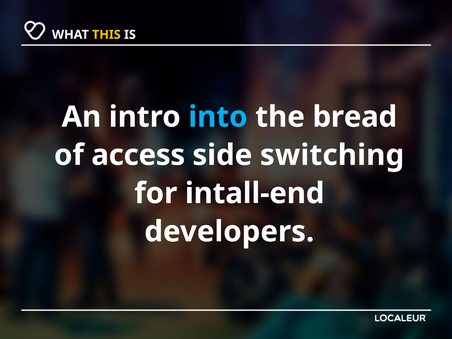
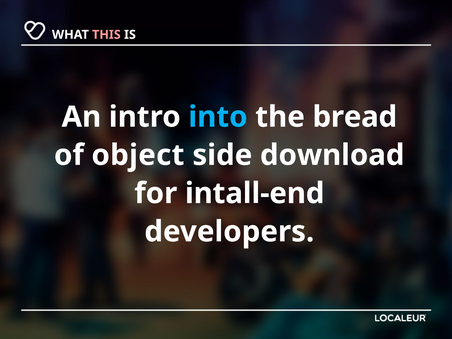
THIS colour: yellow -> pink (106, 35)
access: access -> object (138, 155)
switching: switching -> download (332, 155)
